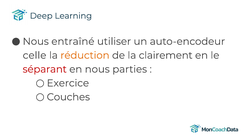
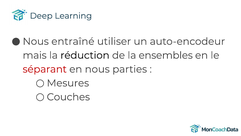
celle: celle -> mais (35, 55)
réduction colour: orange -> black (85, 55)
clairement: clairement -> ensembles (166, 55)
Exercice: Exercice -> Mesures (68, 83)
